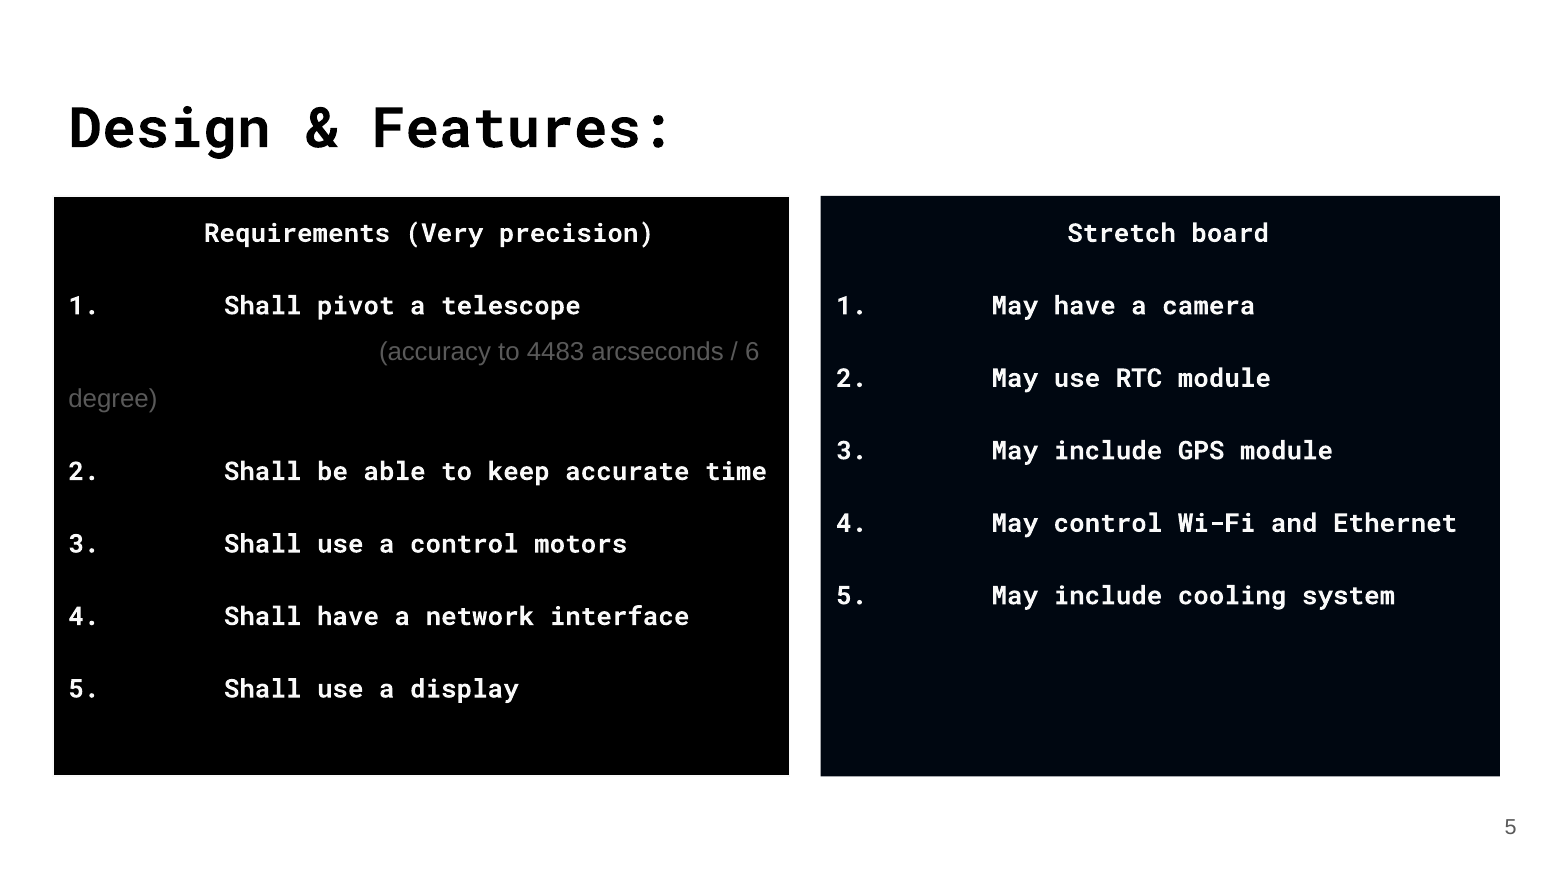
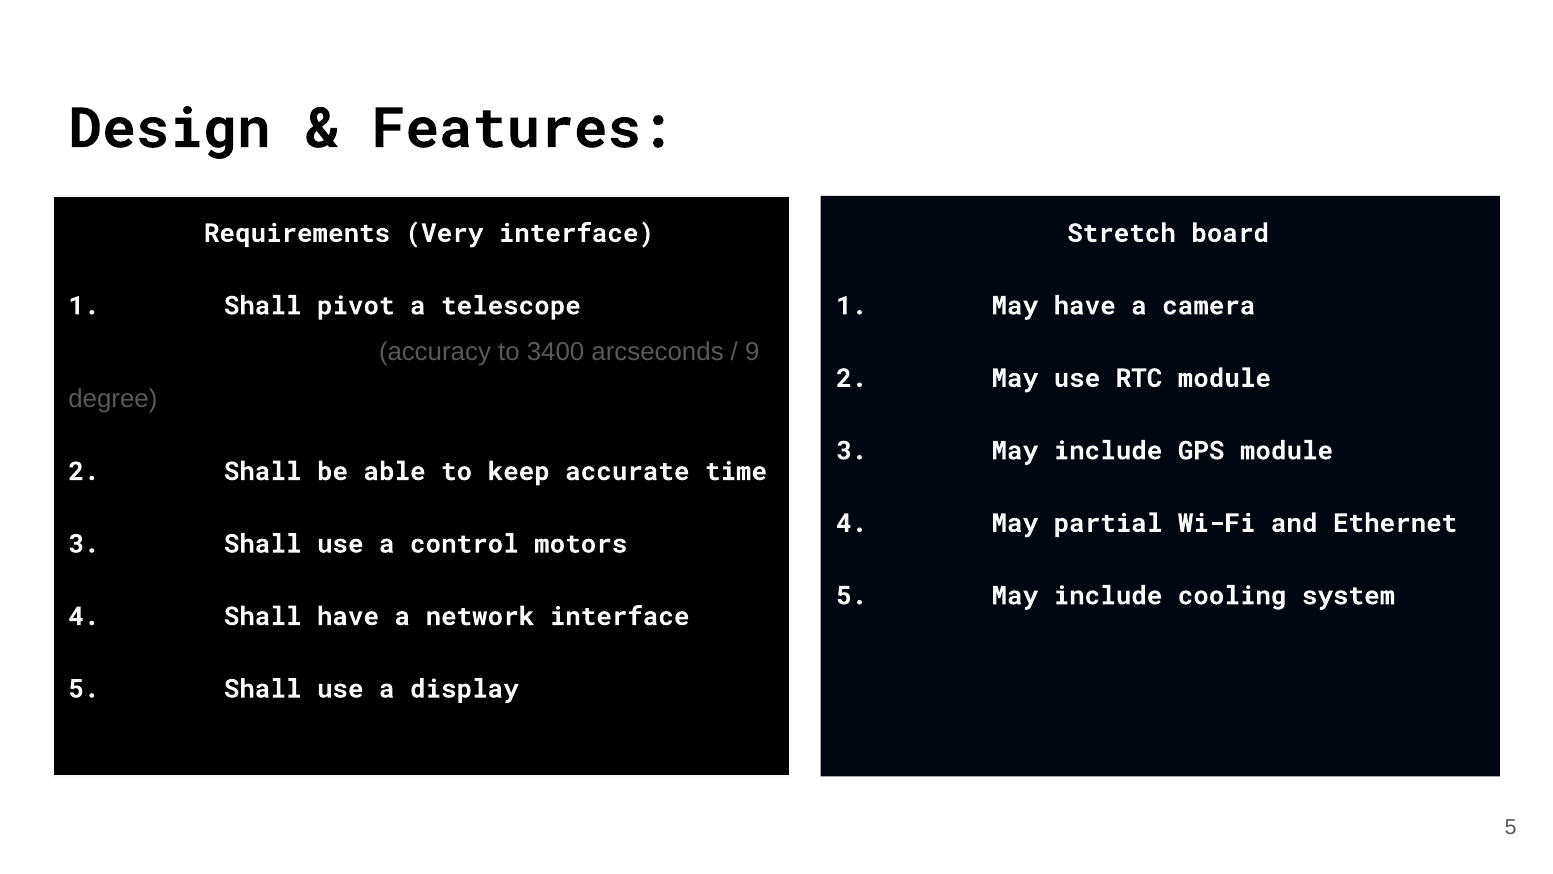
Very precision: precision -> interface (576, 233)
4483: 4483 -> 3400 (556, 352)
6: 6 -> 9 (752, 352)
May control: control -> partial (1108, 523)
